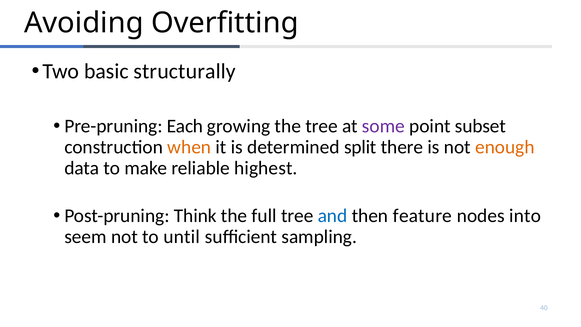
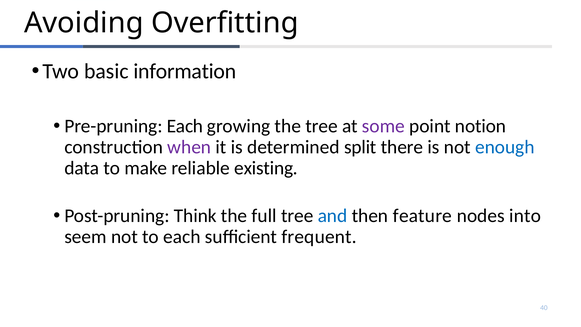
structurally: structurally -> information (185, 71)
subset: subset -> notion (480, 126)
when colour: orange -> purple (189, 147)
enough colour: orange -> blue (505, 147)
highest: highest -> existing (266, 168)
to until: until -> each (182, 237)
sampling: sampling -> frequent (319, 237)
